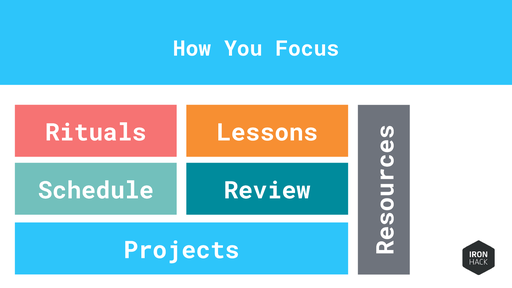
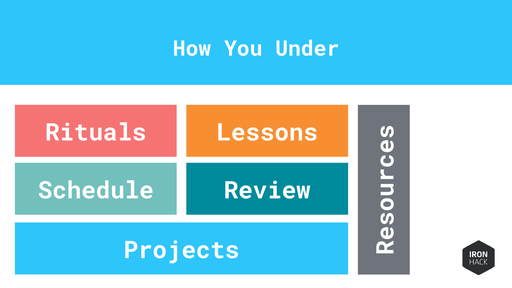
Focus: Focus -> Under (307, 49)
